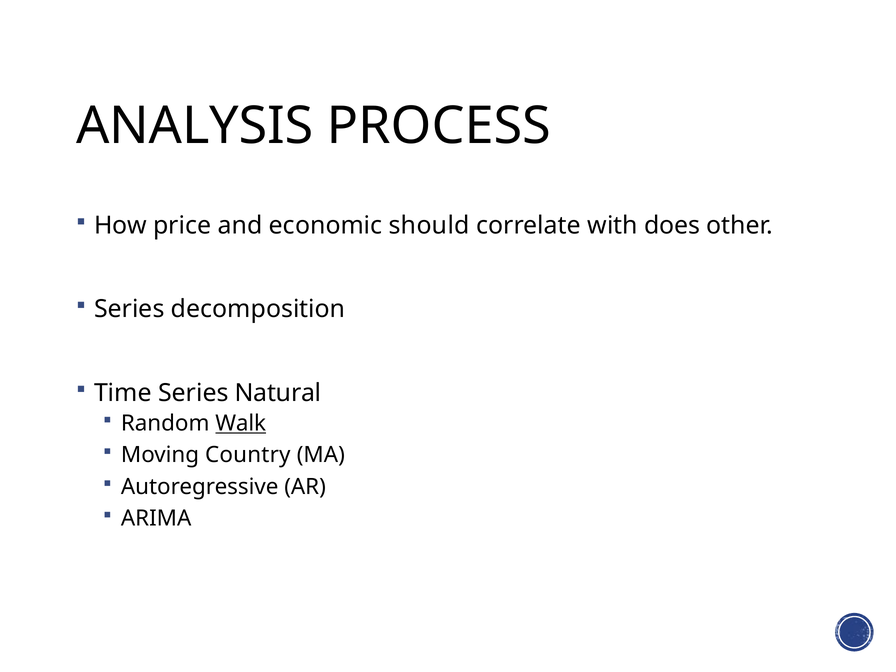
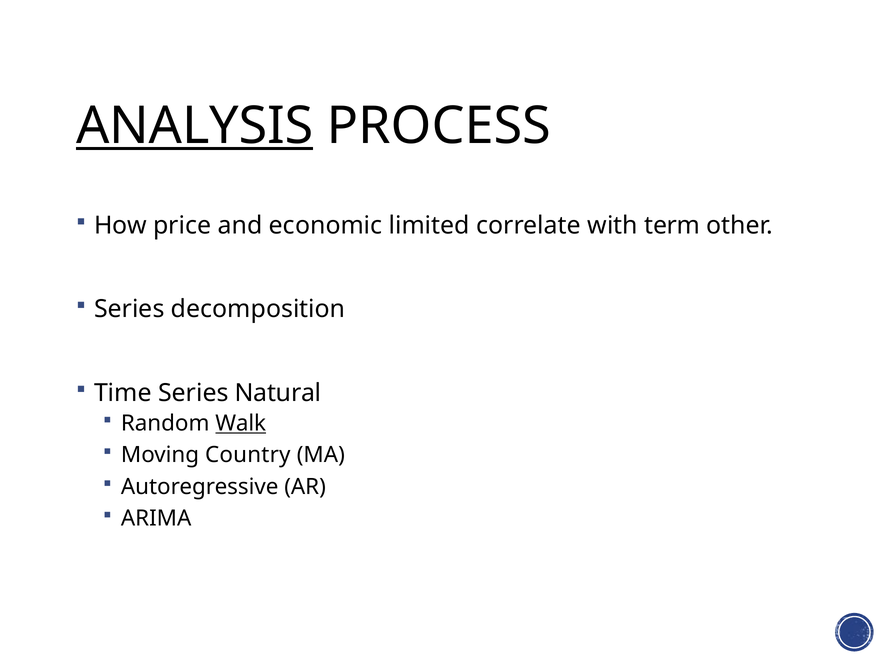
ANALYSIS underline: none -> present (195, 126)
should: should -> limited (429, 226)
does: does -> term (672, 226)
